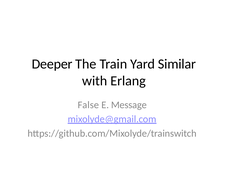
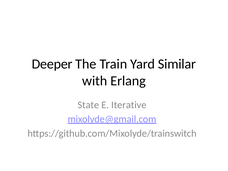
False: False -> State (88, 105)
Message: Message -> Iterative (129, 105)
